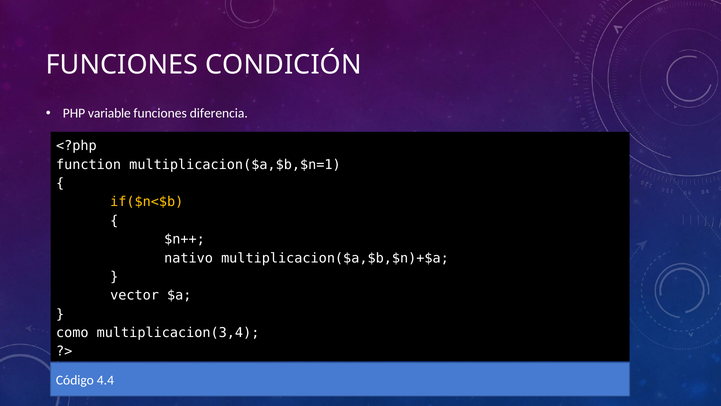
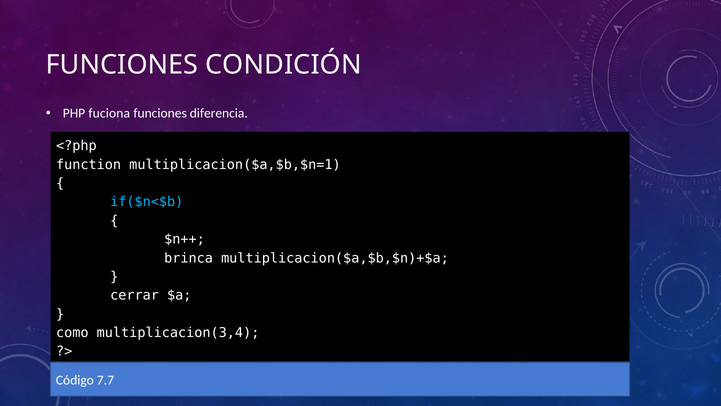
variable: variable -> fuciona (109, 113)
if($n<$b colour: yellow -> light blue (147, 202)
nativo: nativo -> brinca (189, 258)
vector: vector -> cerrar (135, 295)
4.4: 4.4 -> 7.7 (105, 380)
